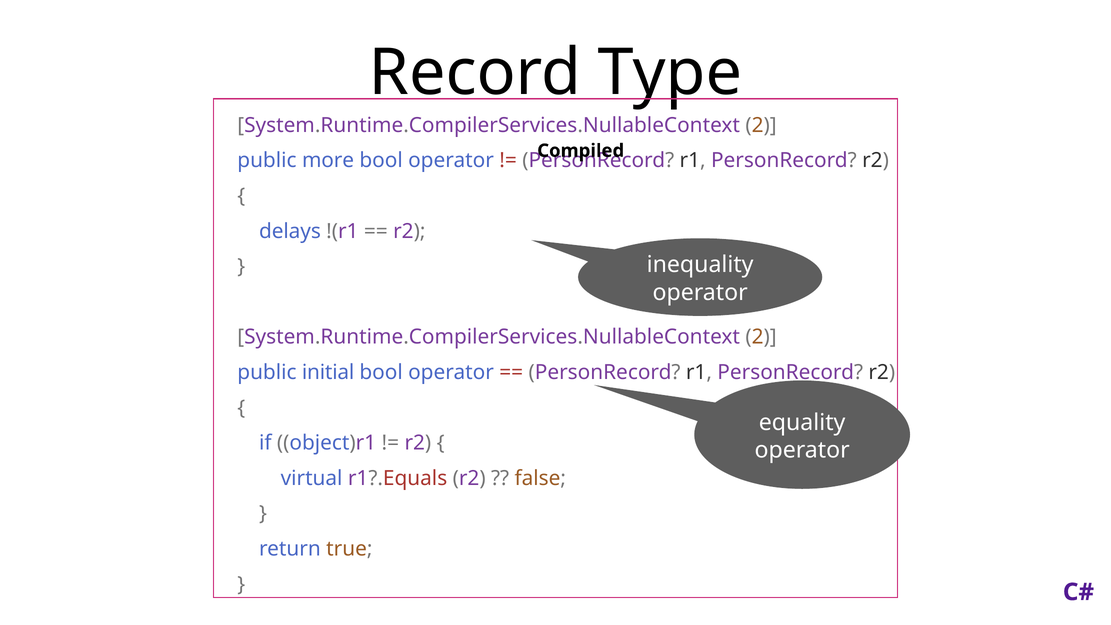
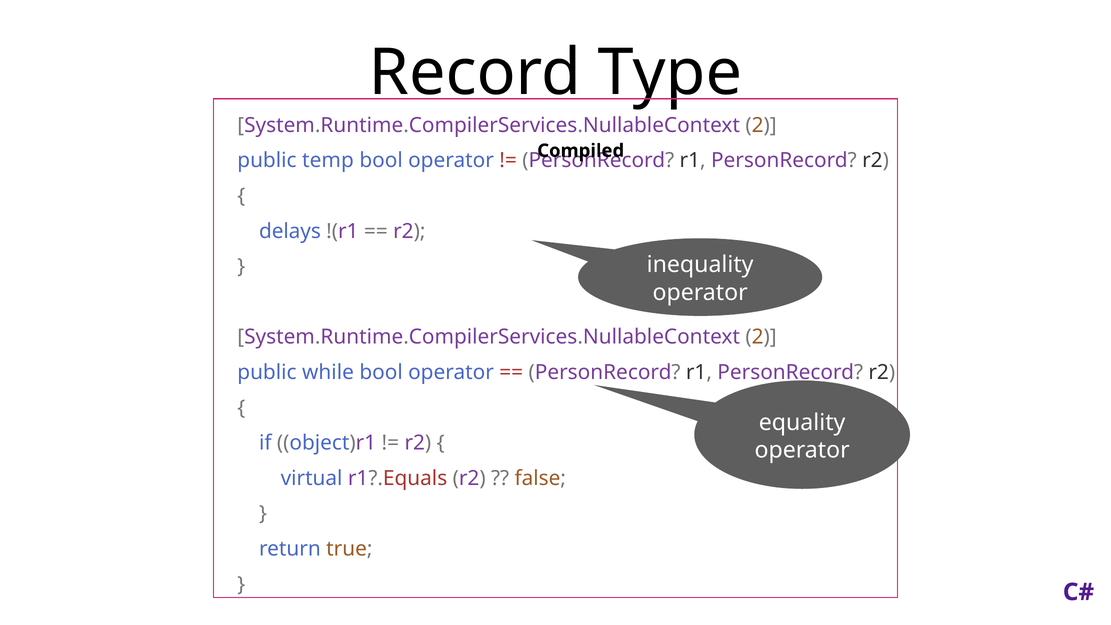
more: more -> temp (328, 161)
initial: initial -> while (328, 372)
